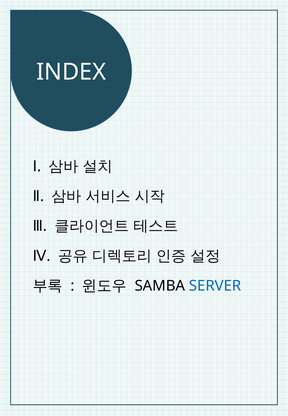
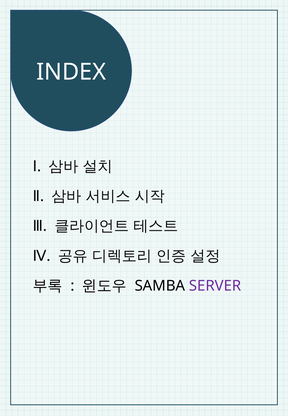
SERVER colour: blue -> purple (215, 286)
